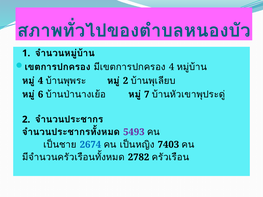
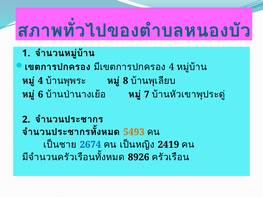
2: 2 -> 8 (126, 81)
5493 colour: purple -> orange (134, 132)
7403: 7403 -> 2419 (168, 145)
2782: 2782 -> 8926 (139, 157)
